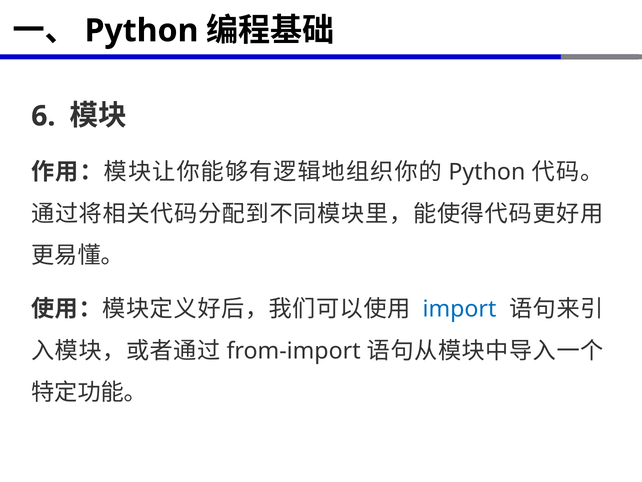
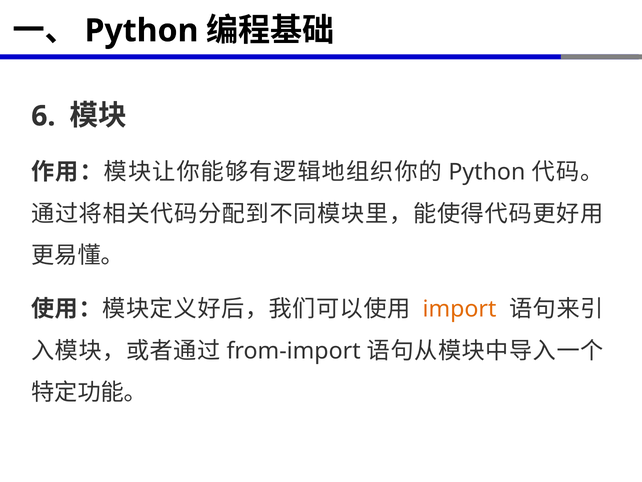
import colour: blue -> orange (459, 309)
